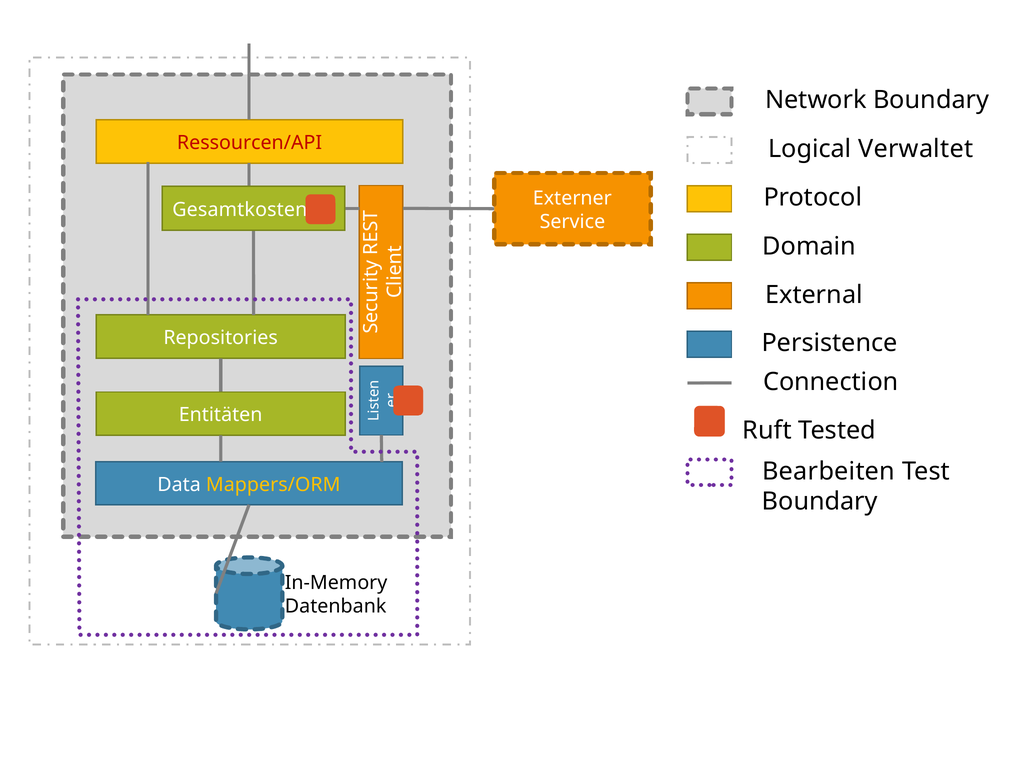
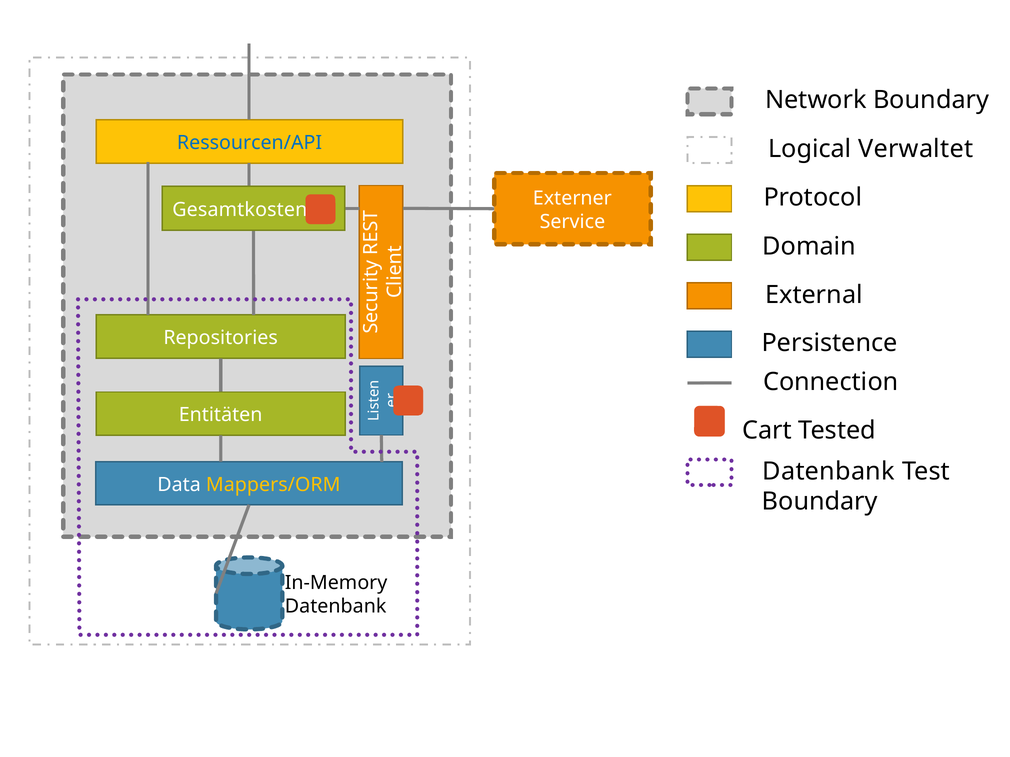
Ressourcen/API colour: red -> blue (250, 143)
Ruft: Ruft -> Cart (767, 431)
Bearbeiten: Bearbeiten -> Datenbank (829, 472)
